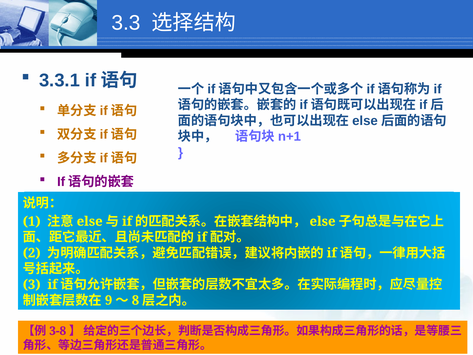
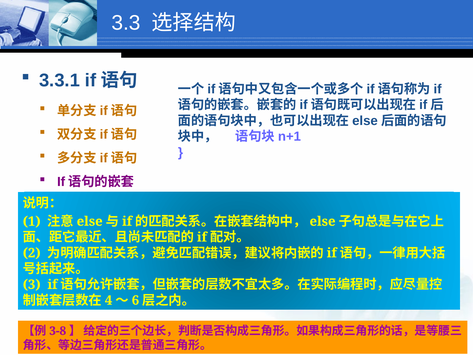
9: 9 -> 4 (109, 300)
8: 8 -> 6 (135, 300)
